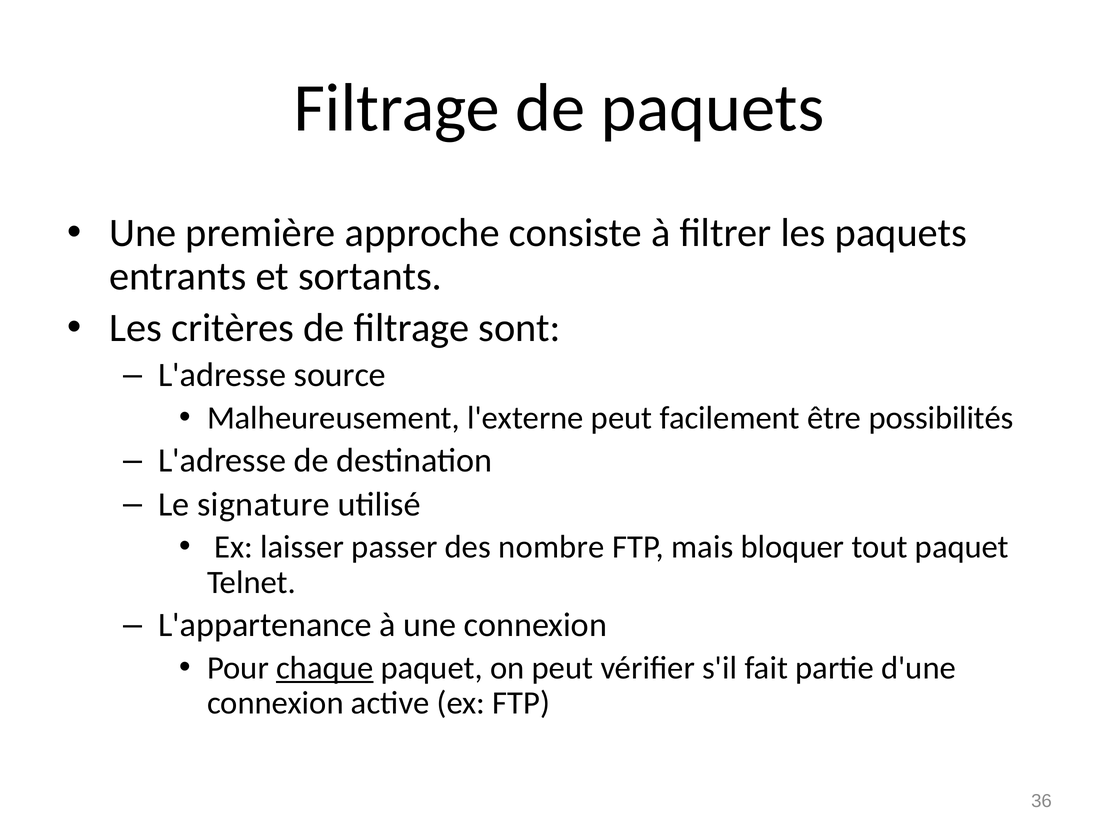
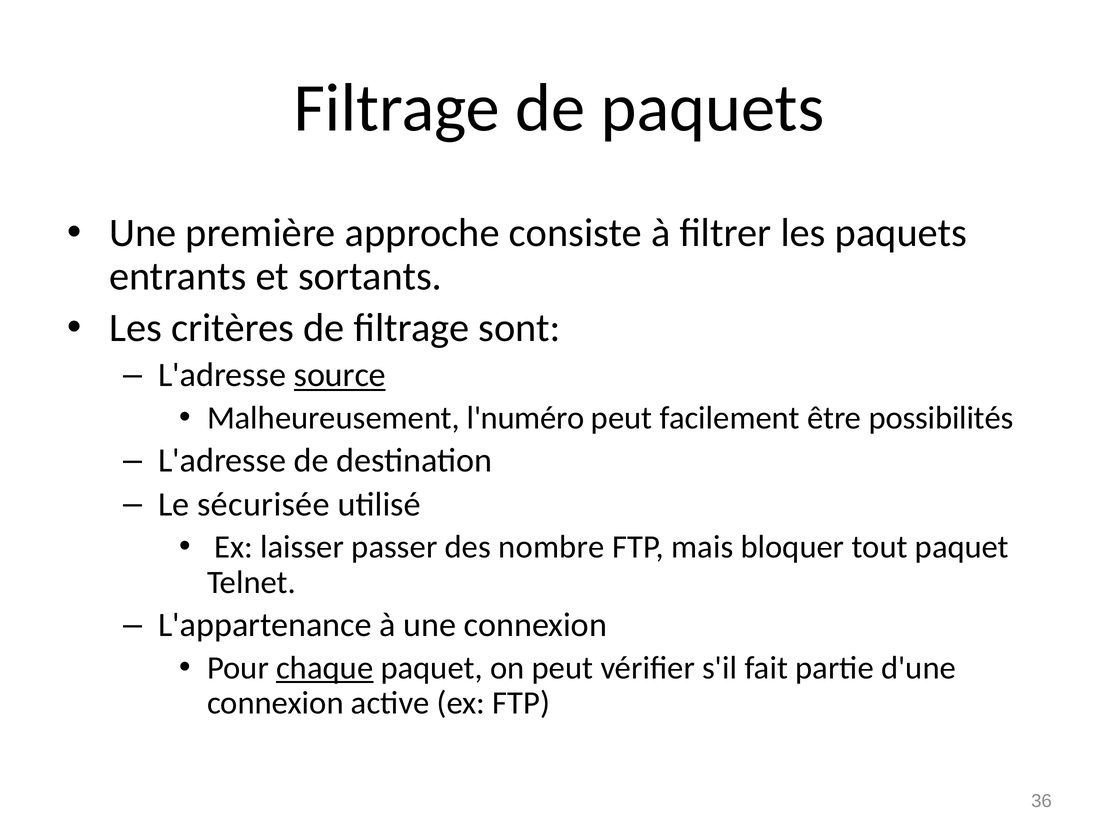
source underline: none -> present (340, 375)
l'externe: l'externe -> l'numéro (526, 418)
signature: signature -> sécurisée (263, 505)
